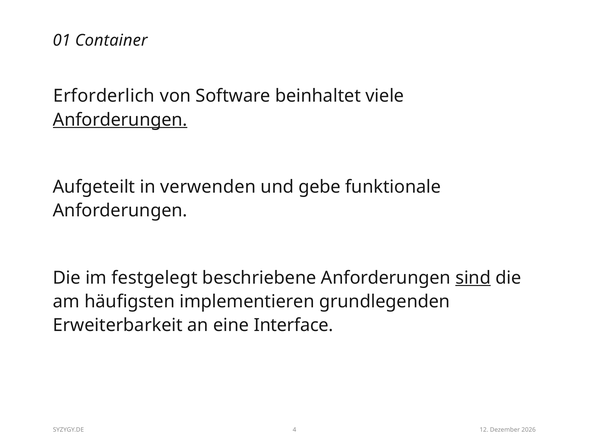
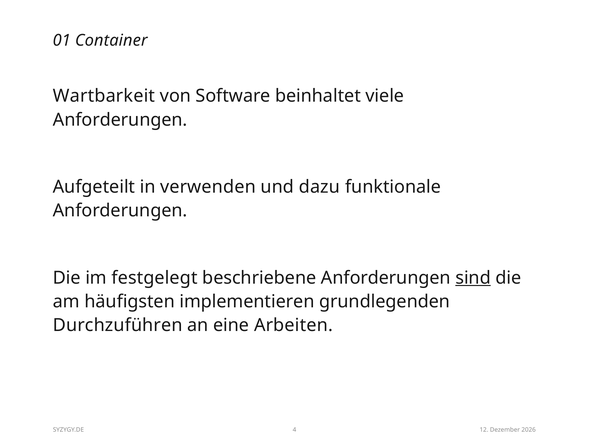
Erforderlich: Erforderlich -> Wartbarkeit (104, 96)
Anforderungen underline: present -> none (120, 120)
gebe: gebe -> dazu (319, 187)
Erweiterbarkeit: Erweiterbarkeit -> Durchzuführen (118, 325)
Interface: Interface -> Arbeiten (293, 325)
